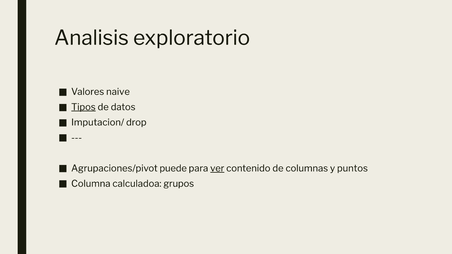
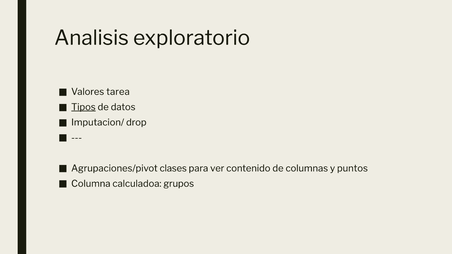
naive: naive -> tarea (118, 92)
puede: puede -> clases (173, 169)
ver underline: present -> none (217, 169)
